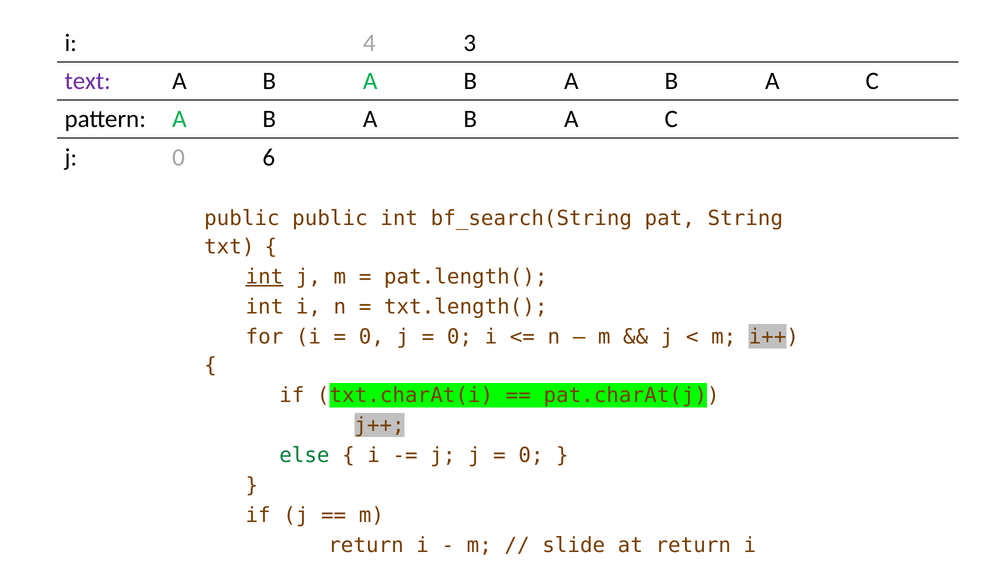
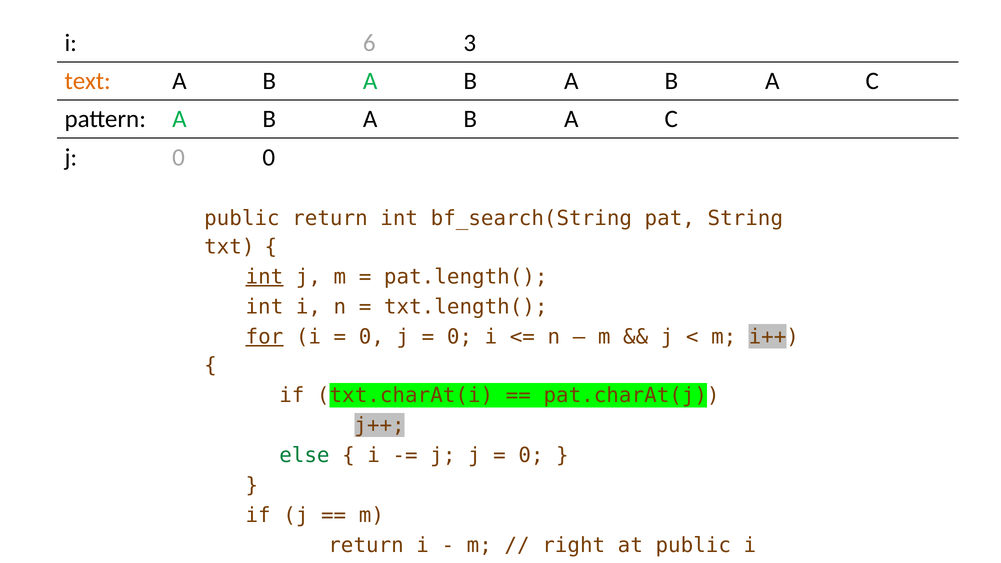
4: 4 -> 6 (369, 43)
text colour: purple -> orange (88, 81)
0 6: 6 -> 0 (269, 157)
public public: public -> return (330, 218)
for underline: none -> present (264, 337)
slide: slide -> right (574, 545)
at return: return -> public (693, 545)
